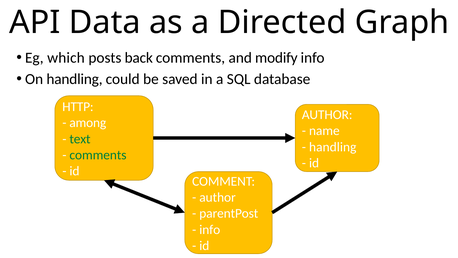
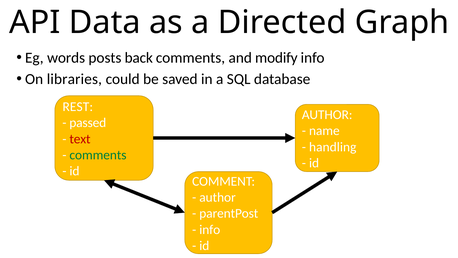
which: which -> words (66, 58)
On handling: handling -> libraries (74, 79)
HTTP: HTTP -> REST (78, 107)
among: among -> passed (88, 123)
text colour: green -> red (80, 139)
